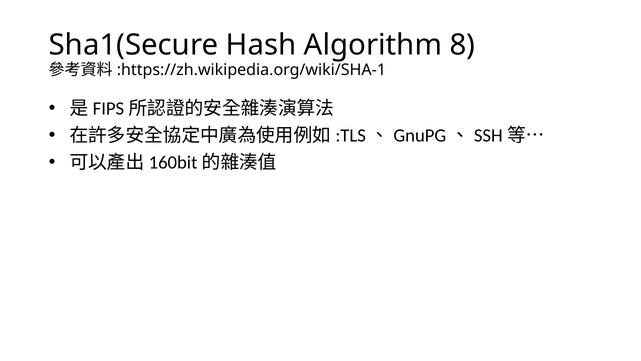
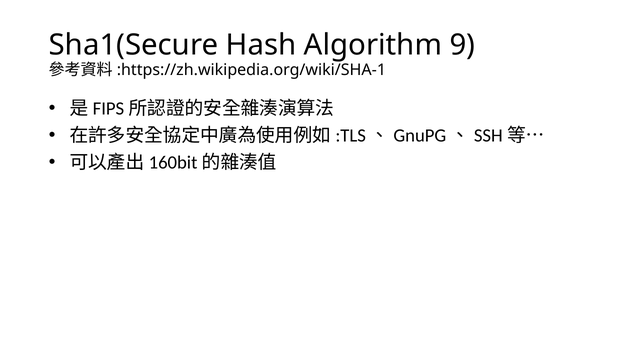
8: 8 -> 9 (462, 45)
